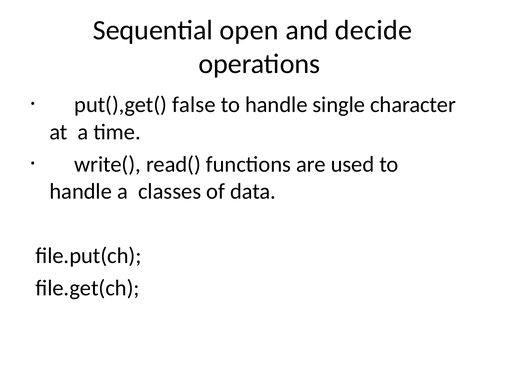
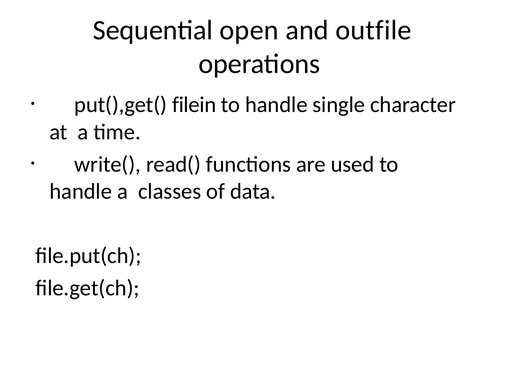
decide: decide -> outfile (373, 30)
false: false -> filein (194, 105)
